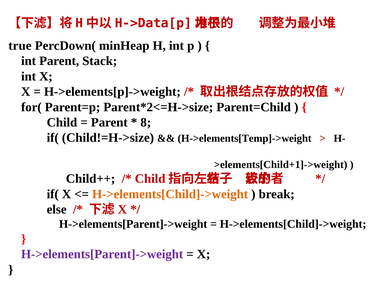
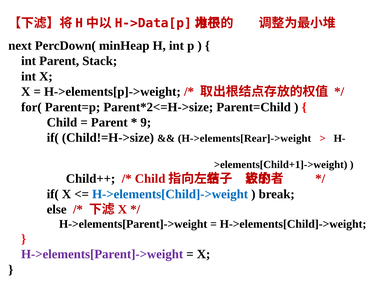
true: true -> next (20, 46)
8: 8 -> 9 (146, 122)
H->elements[Temp]->weight: H->elements[Temp]->weight -> H->elements[Rear]->weight (244, 138)
H->elements[Child]->weight colour: orange -> blue (170, 194)
